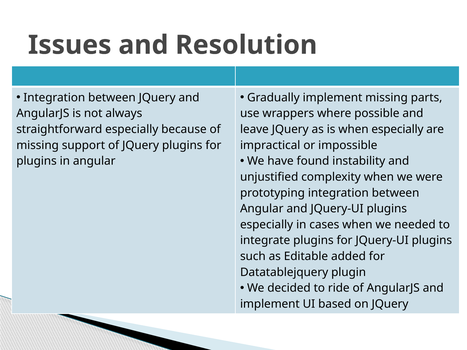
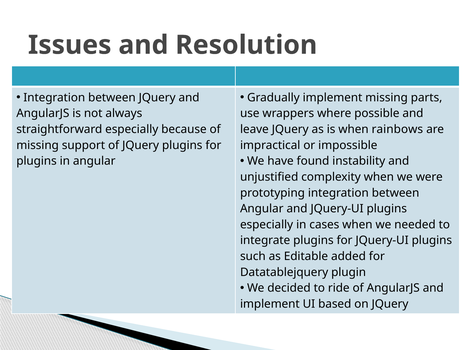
when especially: especially -> rainbows (397, 129)
